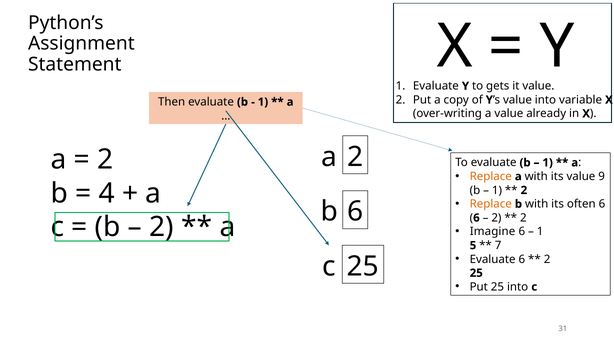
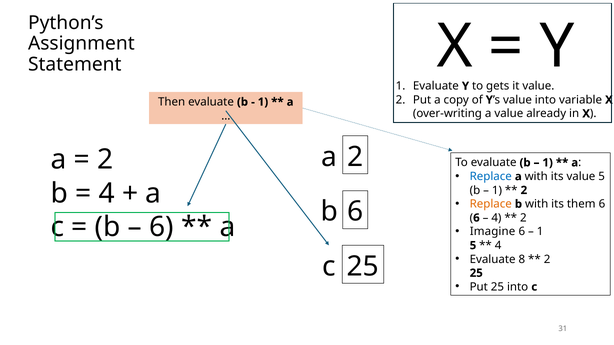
Replace colour: orange -> blue (491, 177)
value 9: 9 -> 5 (602, 177)
often: often -> them (581, 204)
2: 2 -> 4 (496, 218)
2: 2 -> 6 (162, 227)
7: 7 -> 4 (498, 246)
Evaluate 6: 6 -> 8 (522, 259)
